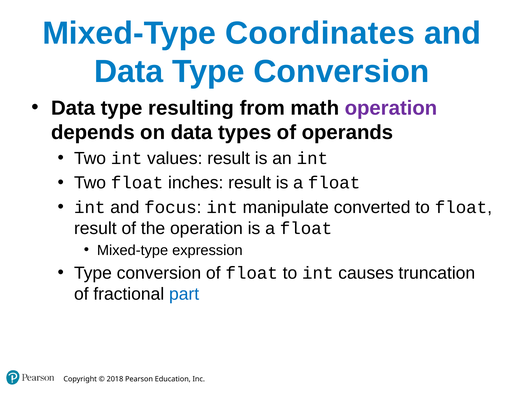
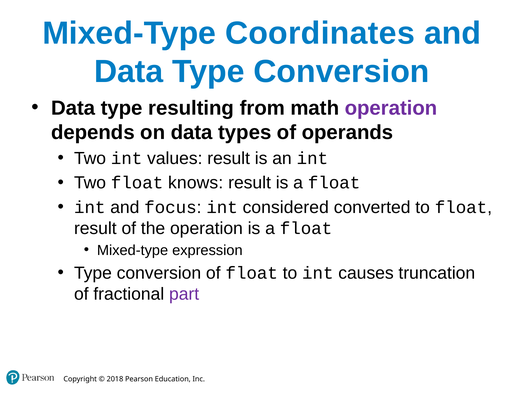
inches: inches -> knows (196, 183)
manipulate: manipulate -> considered (286, 207)
part colour: blue -> purple (184, 294)
